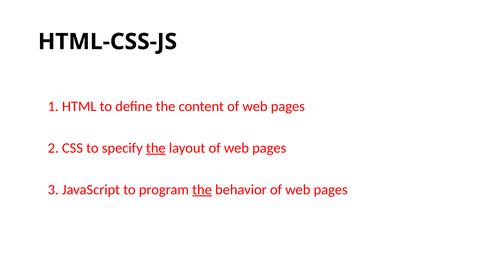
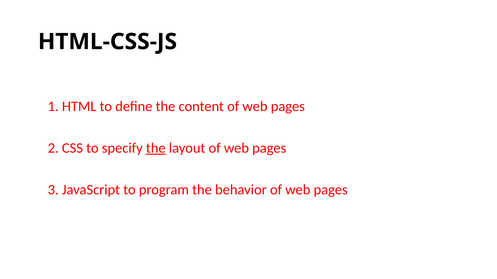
the underline: present -> none (202, 190)
